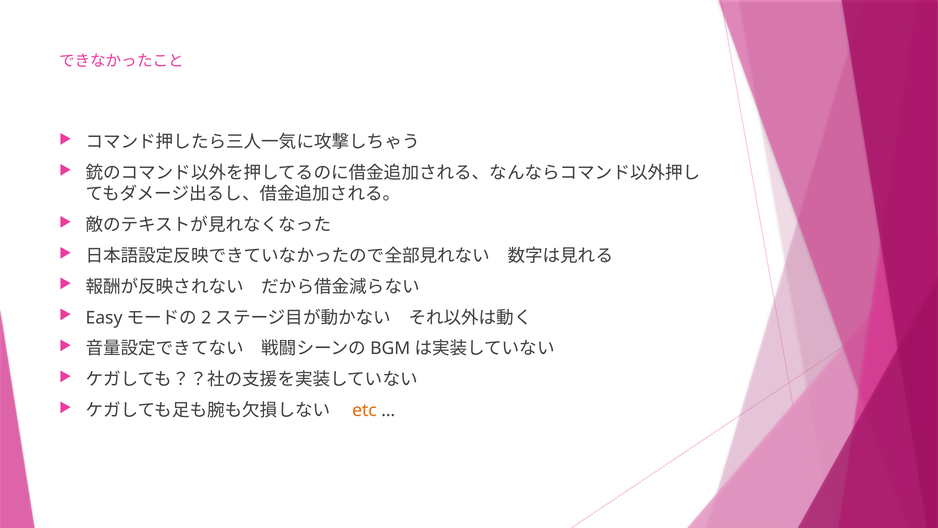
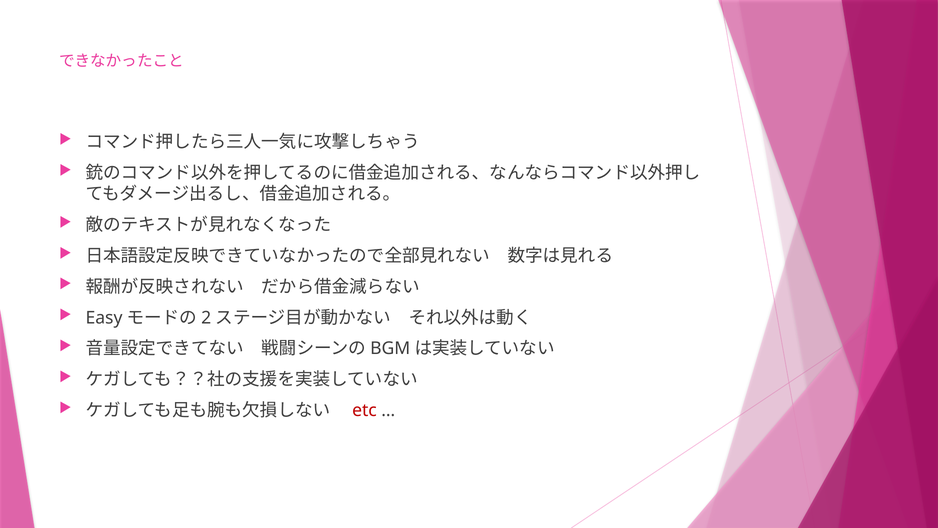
etc colour: orange -> red (364, 410)
